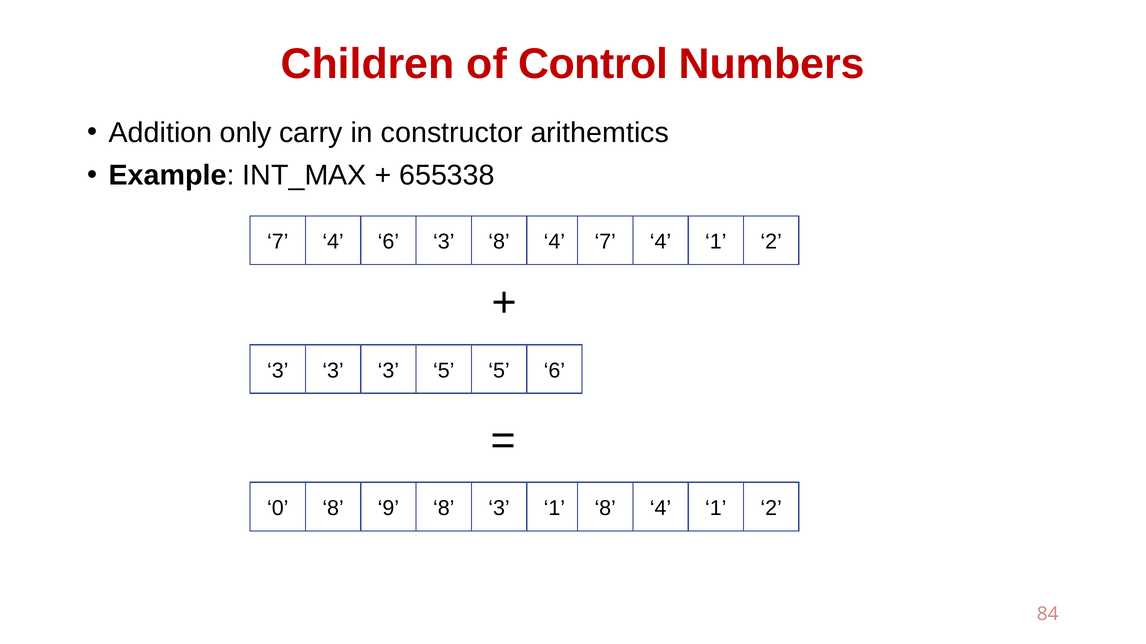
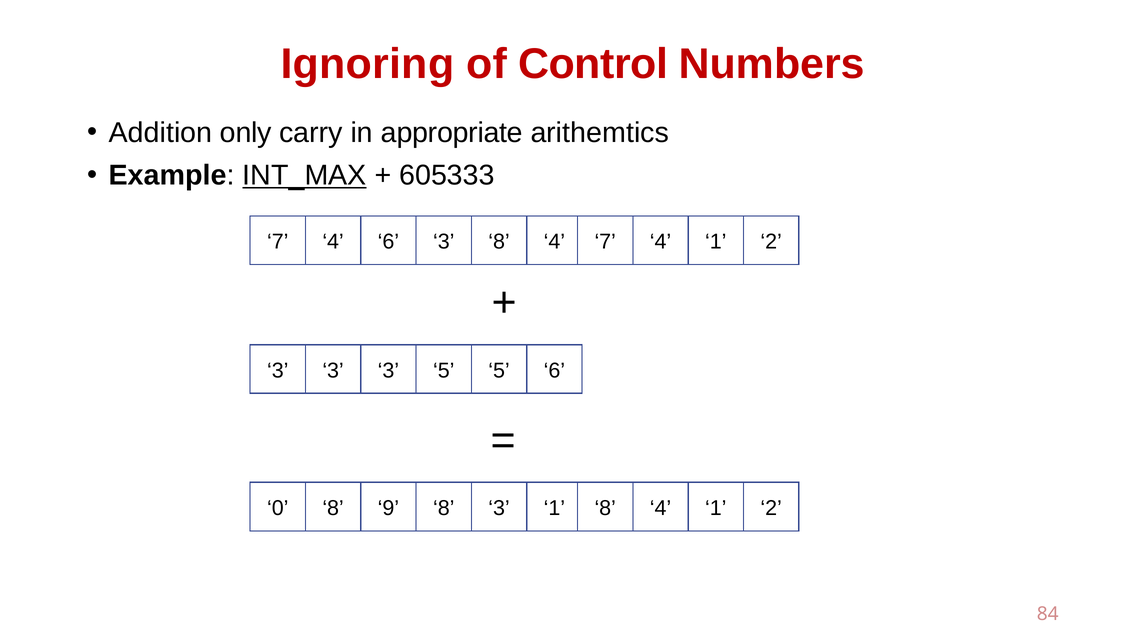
Children: Children -> Ignoring (367, 64)
constructor: constructor -> appropriate (452, 133)
INT_MAX underline: none -> present (305, 176)
655338: 655338 -> 605333 (447, 176)
